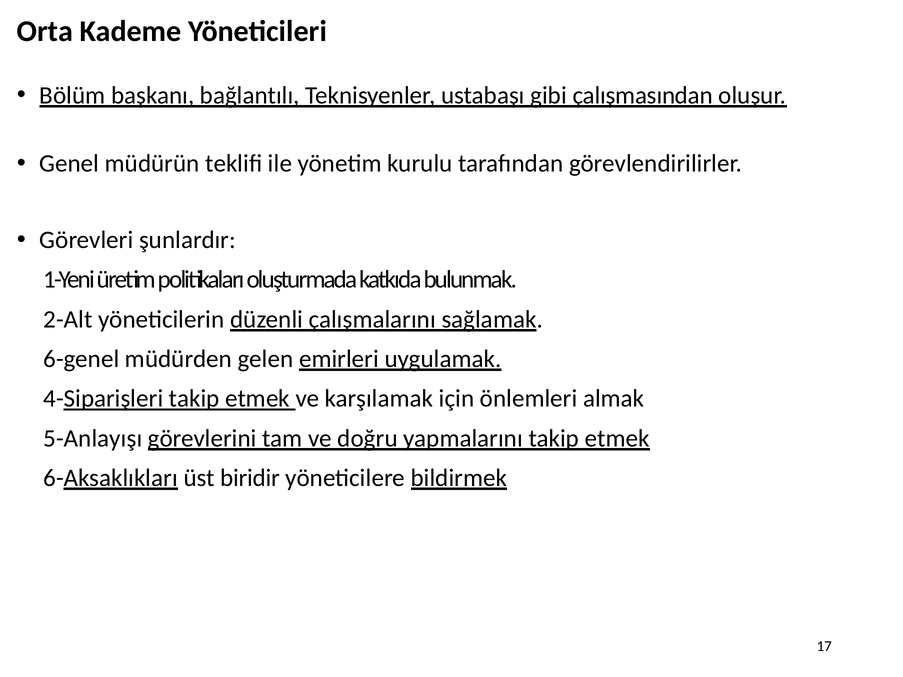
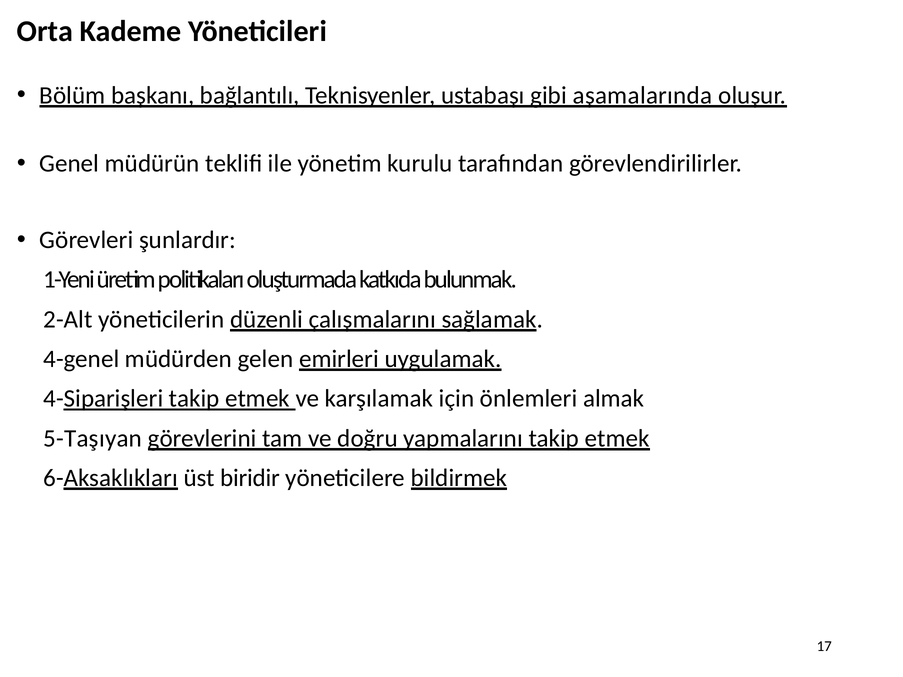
çalışmasından: çalışmasından -> aşamalarında (642, 95)
6-genel: 6-genel -> 4-genel (81, 359)
5-Anlayışı: 5-Anlayışı -> 5-Taşıyan (93, 438)
